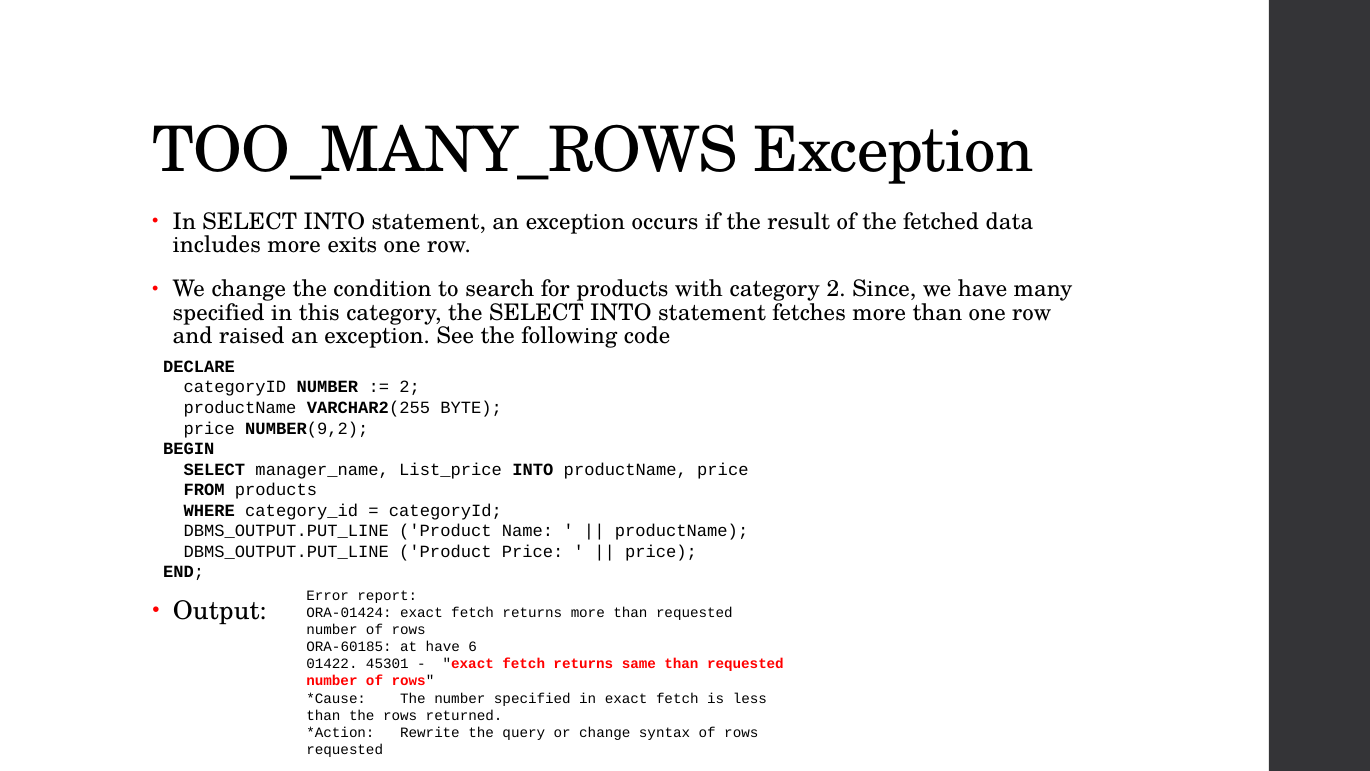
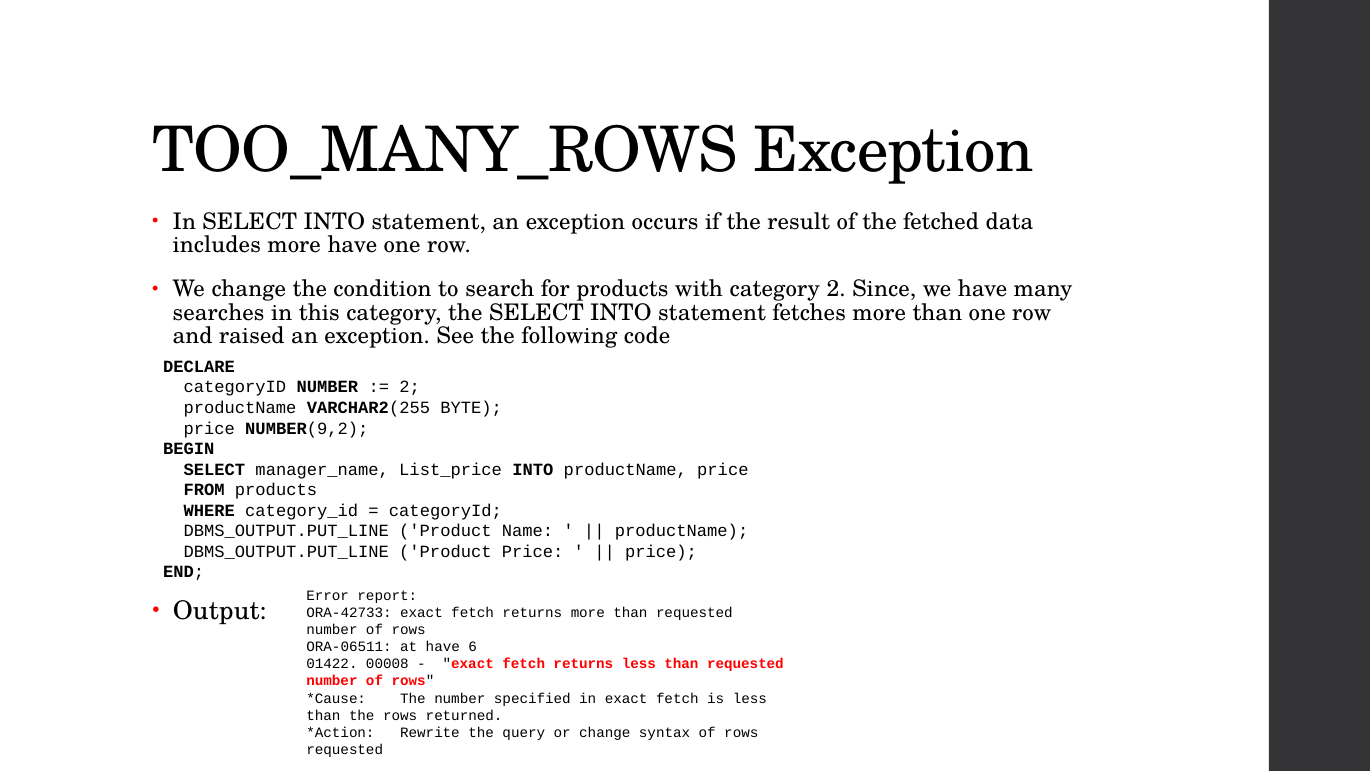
more exits: exits -> have (352, 245)
specified: specified -> searches (219, 313)
ORA-01424: ORA-01424 -> ORA-42733 (349, 612)
ORA-60185: ORA-60185 -> ORA-06511 (349, 647)
45301: 45301 -> 00008 (387, 664)
returns same: same -> less (639, 664)
